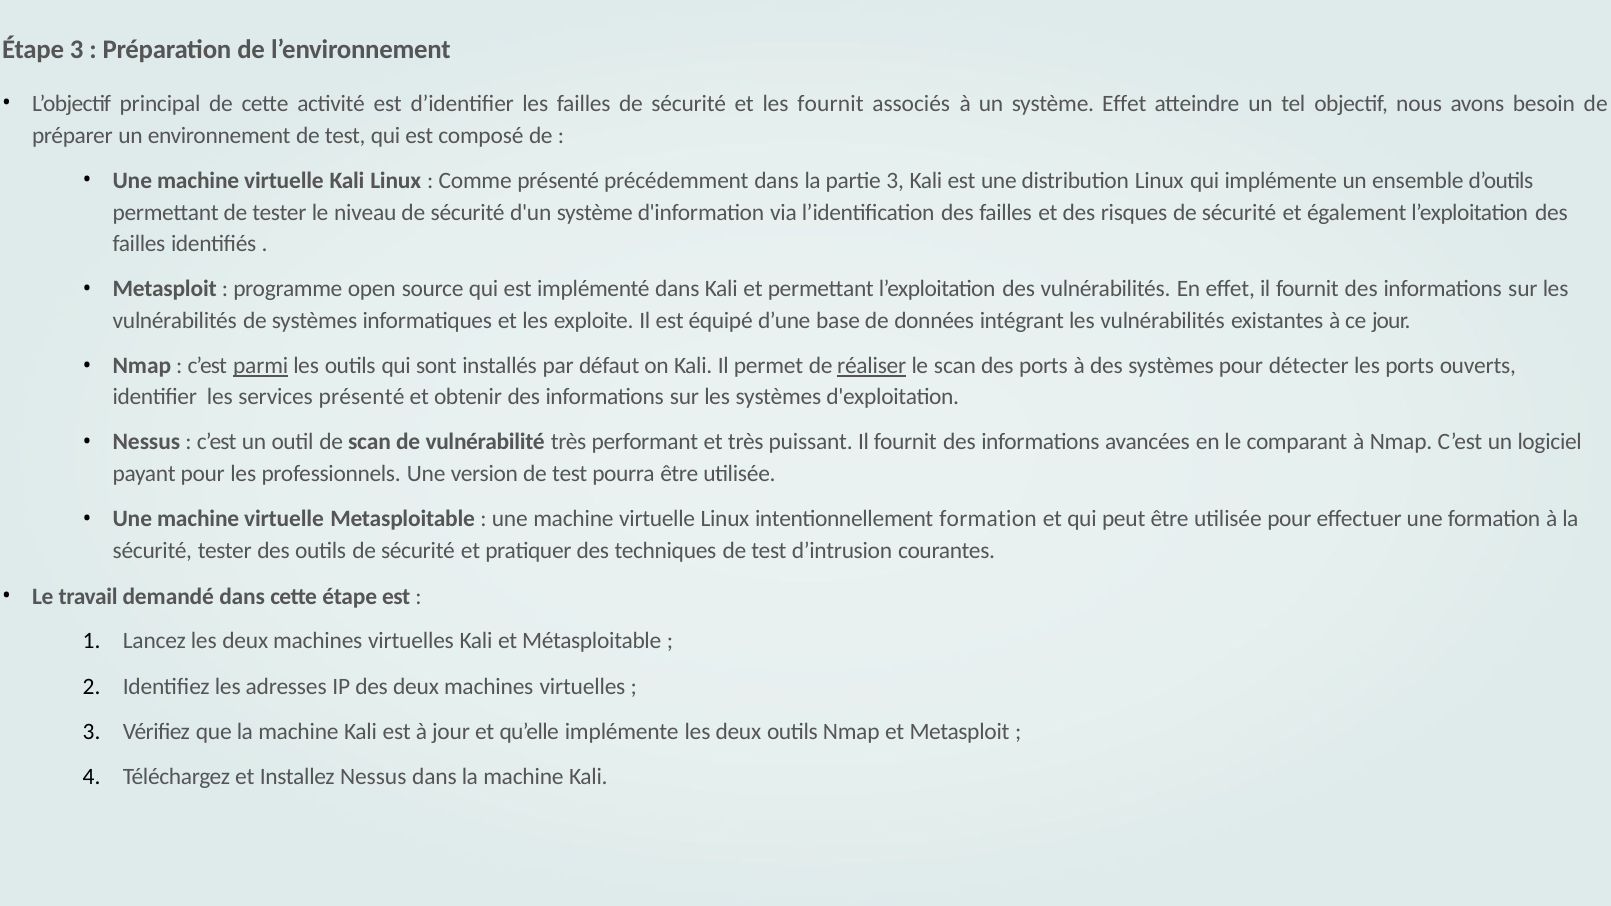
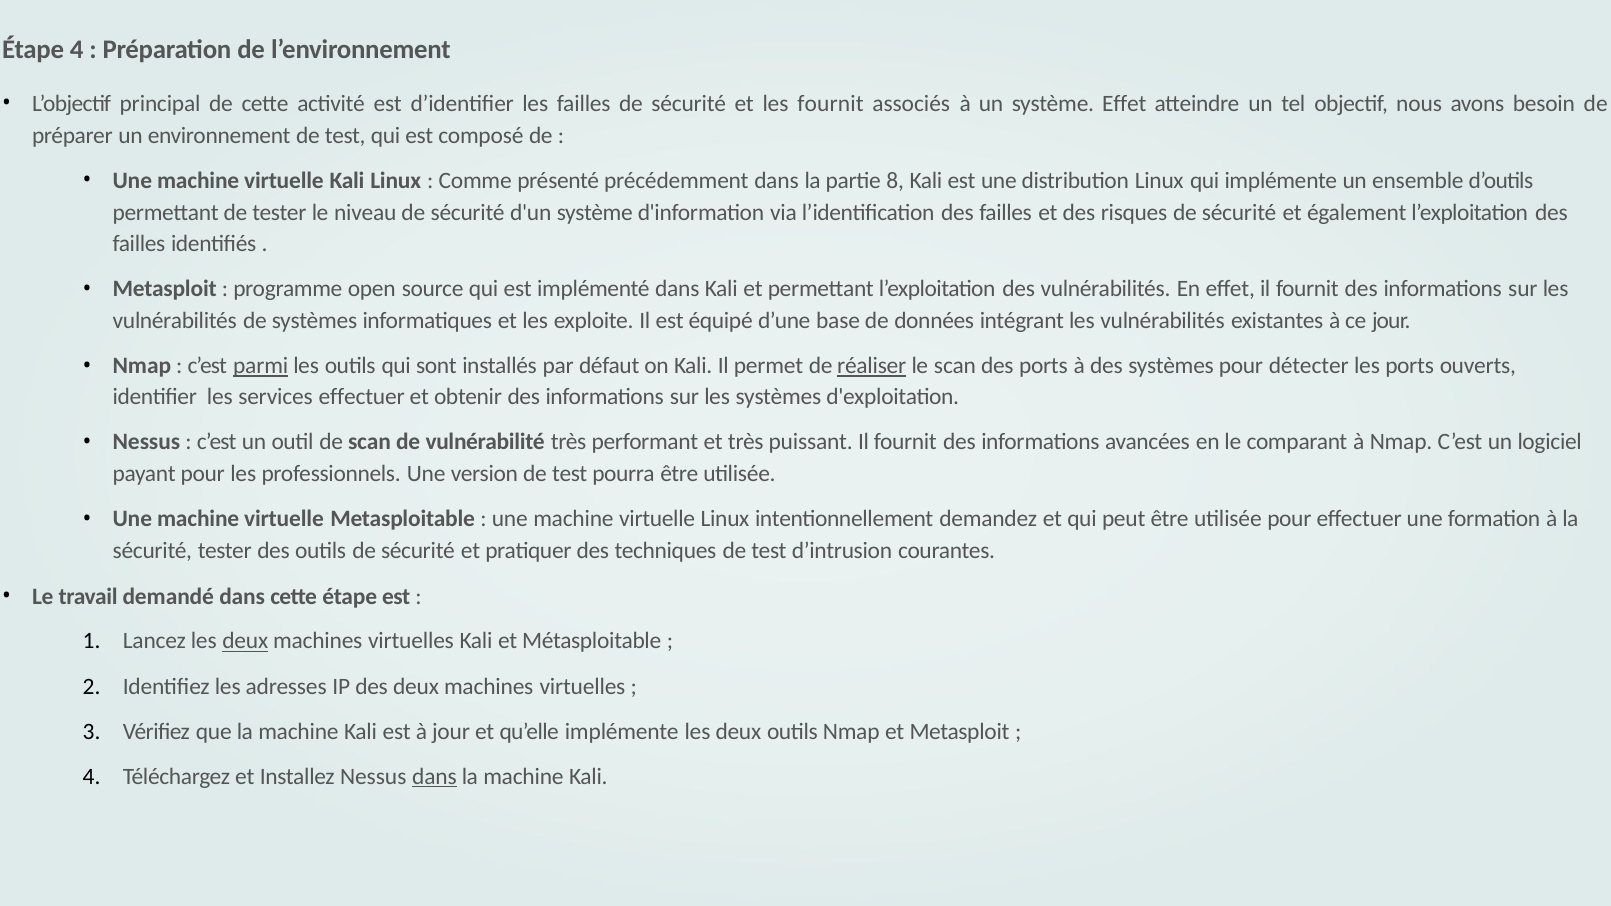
Étape 3: 3 -> 4 (77, 50)
partie 3: 3 -> 8 (895, 180)
services présenté: présenté -> effectuer (362, 397)
intentionnellement formation: formation -> demandez (988, 519)
deux underline: none -> present (245, 641)
dans underline: none -> present (434, 777)
